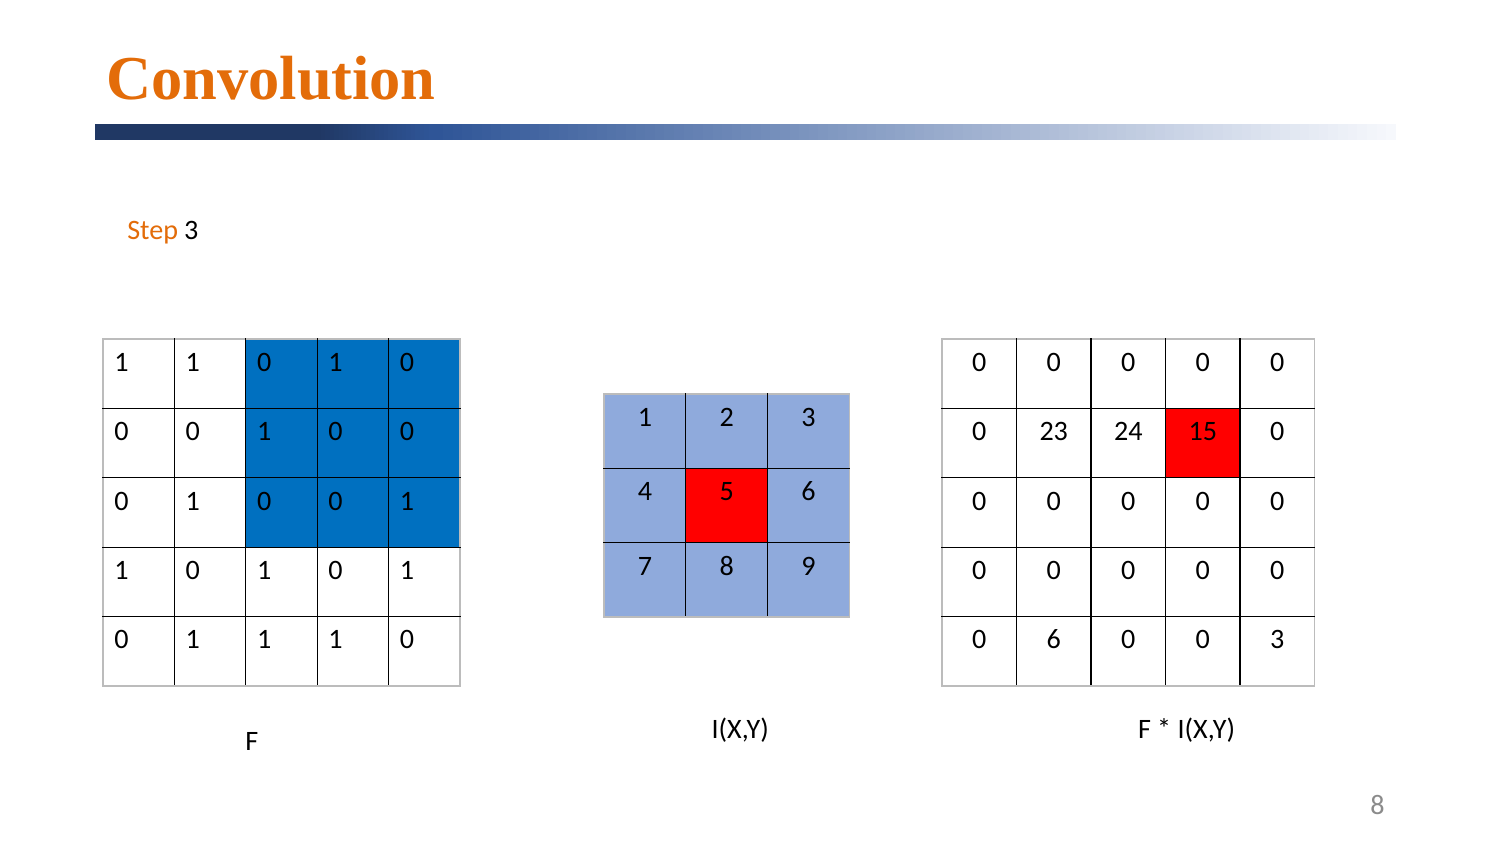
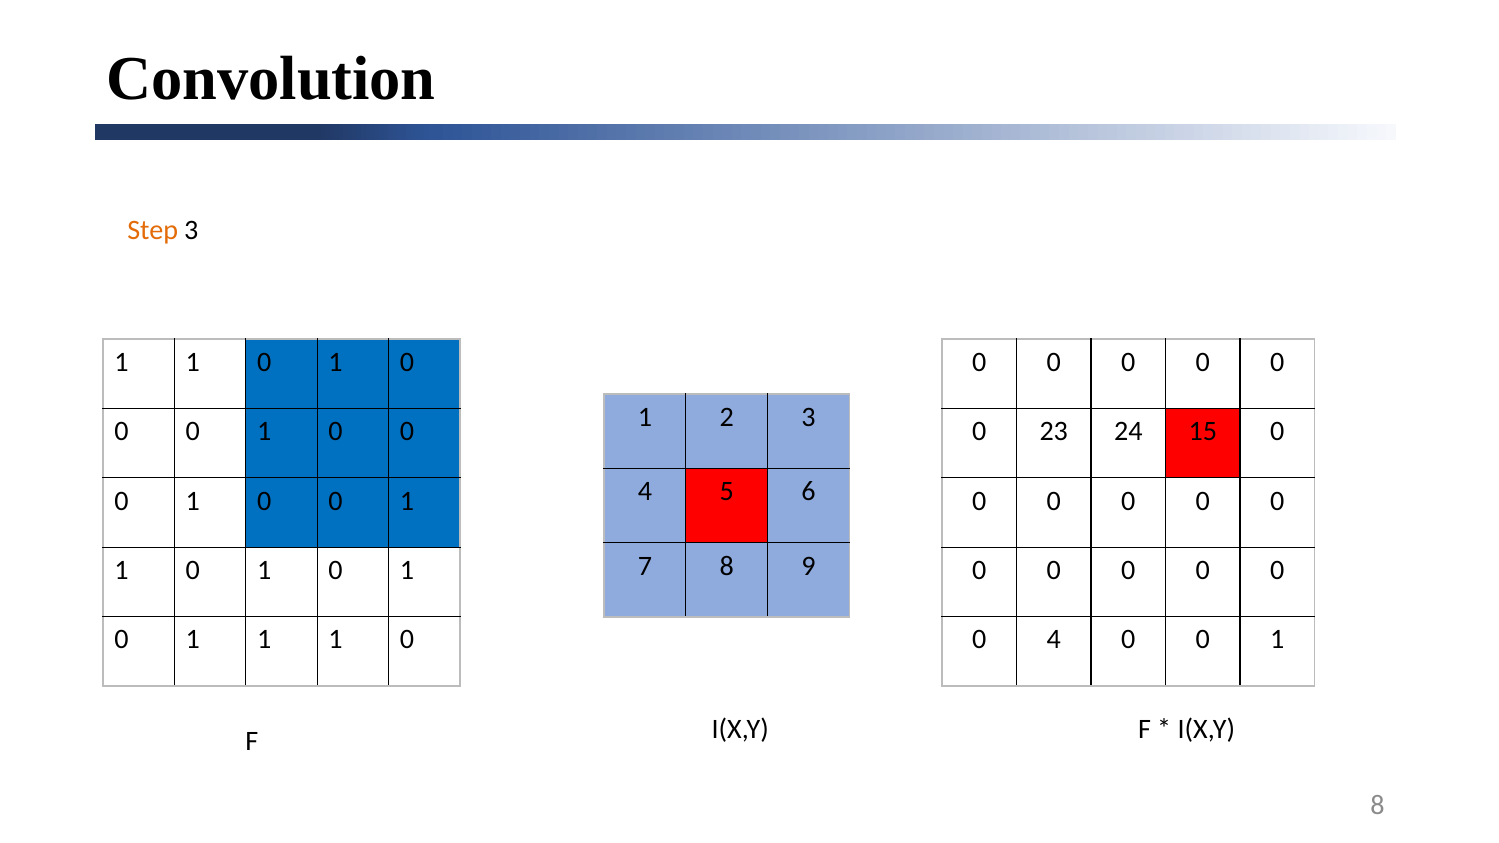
Convolution colour: orange -> black (271, 79)
0 6: 6 -> 4 (1054, 640)
3: 3 -> 1 (1277, 640)
